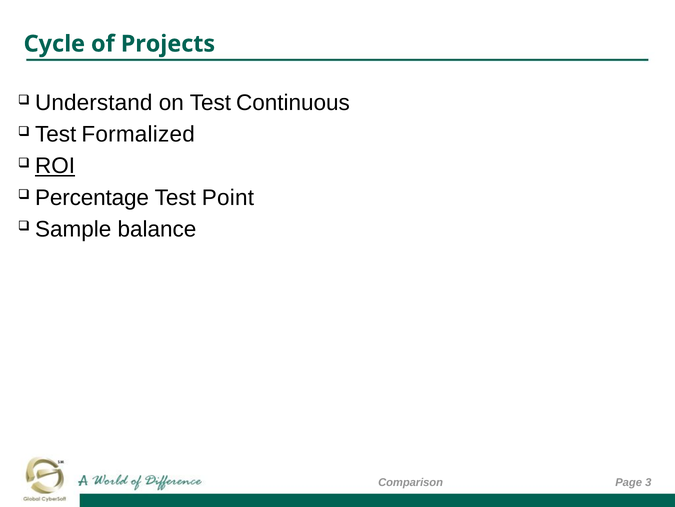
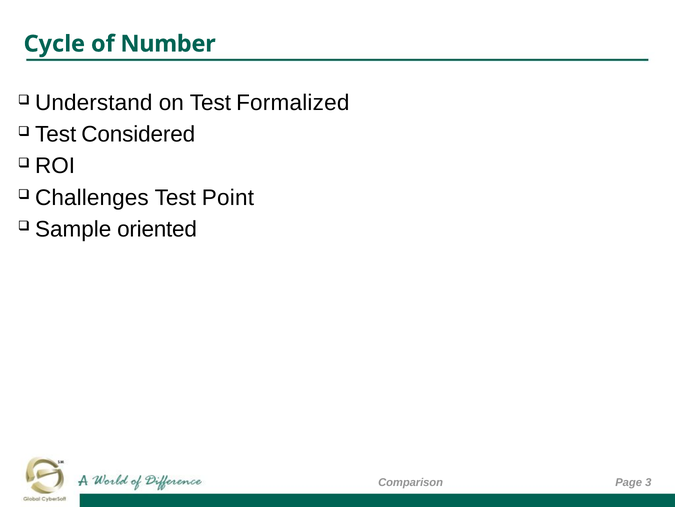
Projects: Projects -> Number (168, 44)
Continuous: Continuous -> Formalized (293, 103)
Formalized: Formalized -> Considered (138, 134)
ROI underline: present -> none (55, 166)
Percentage: Percentage -> Challenges (92, 197)
balance: balance -> oriented (157, 229)
